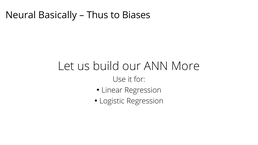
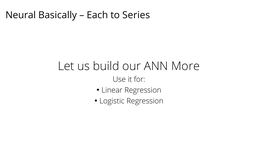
Thus: Thus -> Each (97, 15)
Biases: Biases -> Series (136, 15)
